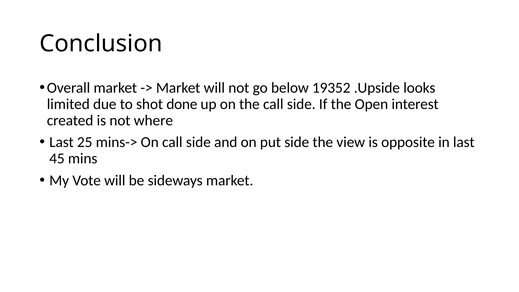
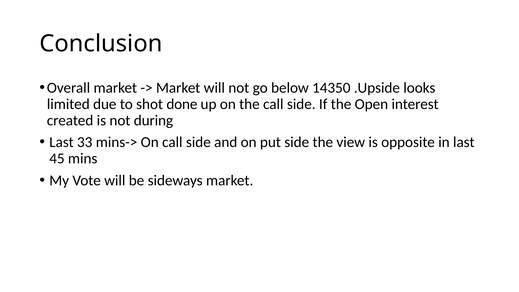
19352: 19352 -> 14350 (331, 88)
where: where -> during (153, 120)
25: 25 -> 33 (85, 142)
